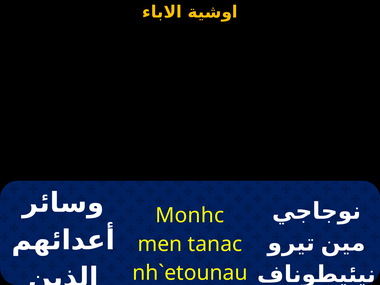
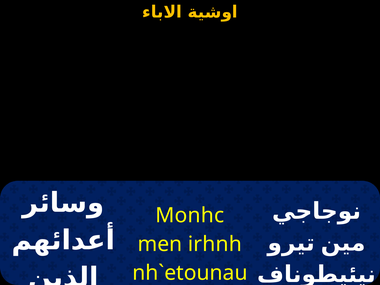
tanac: tanac -> irhnh (215, 244)
